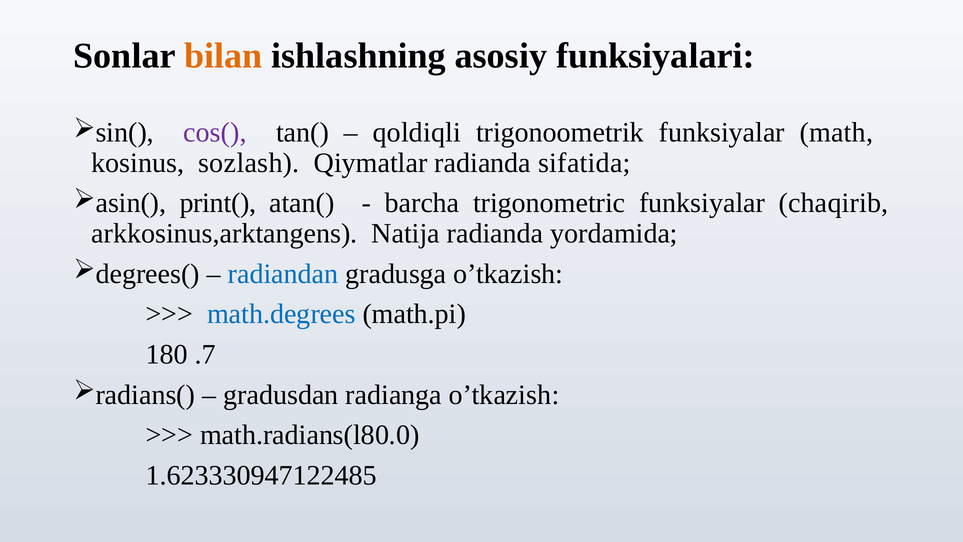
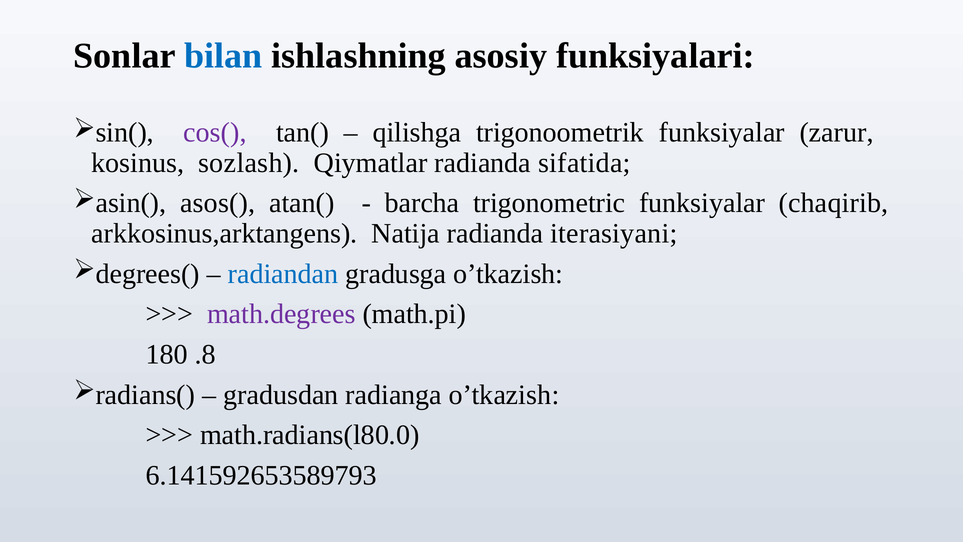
bilan colour: orange -> blue (223, 56)
qoldiqli: qoldiqli -> qilishga (417, 132)
math: math -> zarur (837, 132)
print(: print( -> asos( (218, 203)
yordamida: yordamida -> iterasiyani (614, 233)
math.degrees colour: blue -> purple (281, 314)
.7: .7 -> .8 (205, 354)
1.623330947122485: 1.623330947122485 -> 6.141592653589793 (261, 475)
